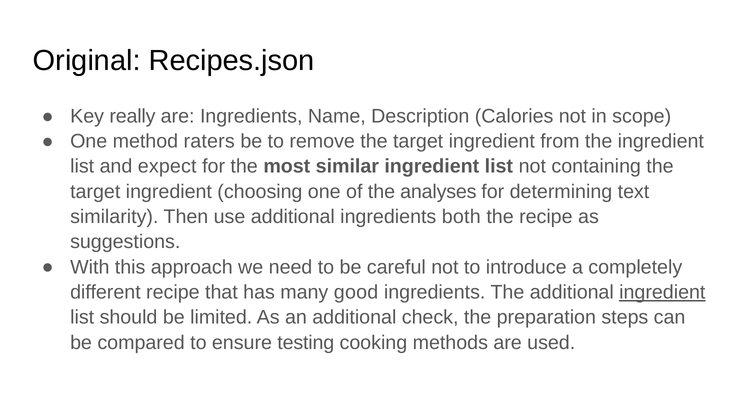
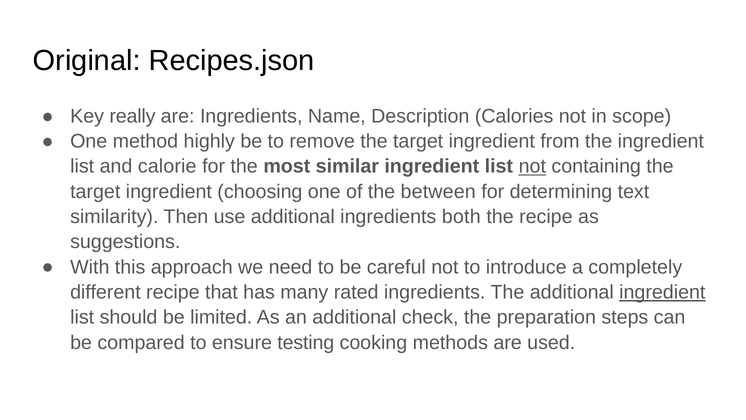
raters: raters -> highly (209, 141)
expect: expect -> calorie (167, 166)
not underline: none -> present (532, 166)
analyses: analyses -> between (438, 191)
good: good -> rated (356, 292)
